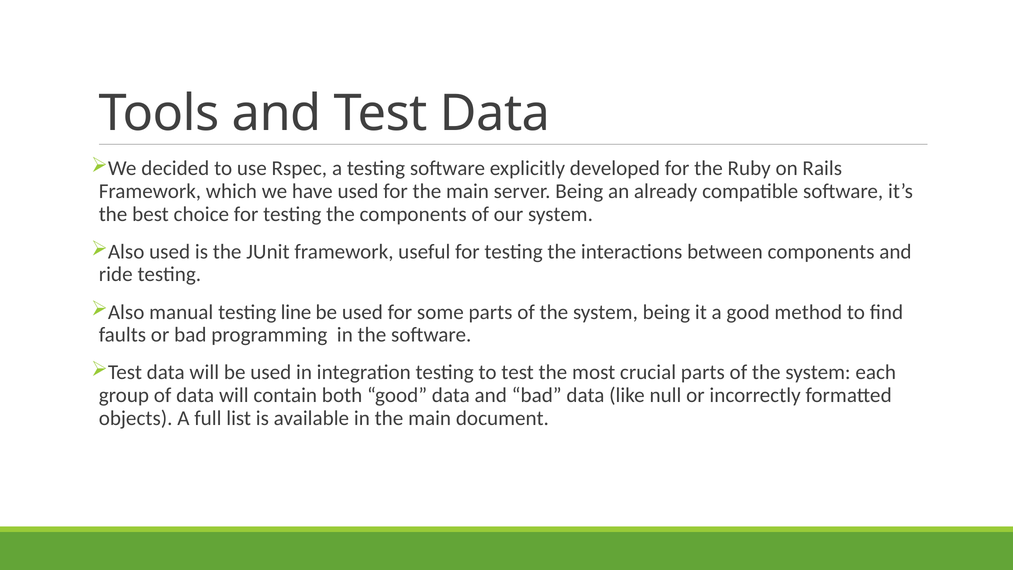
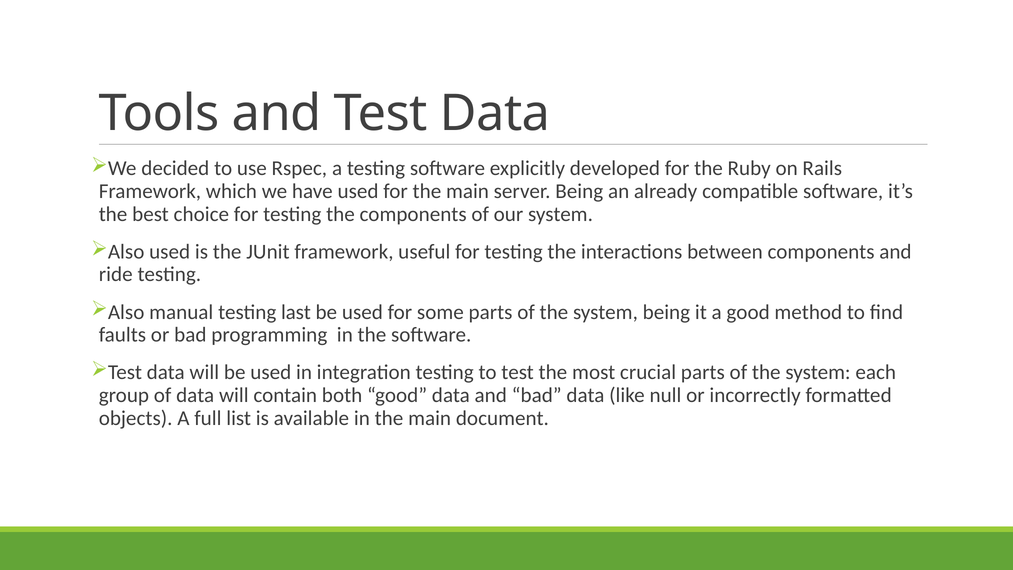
line: line -> last (296, 312)
